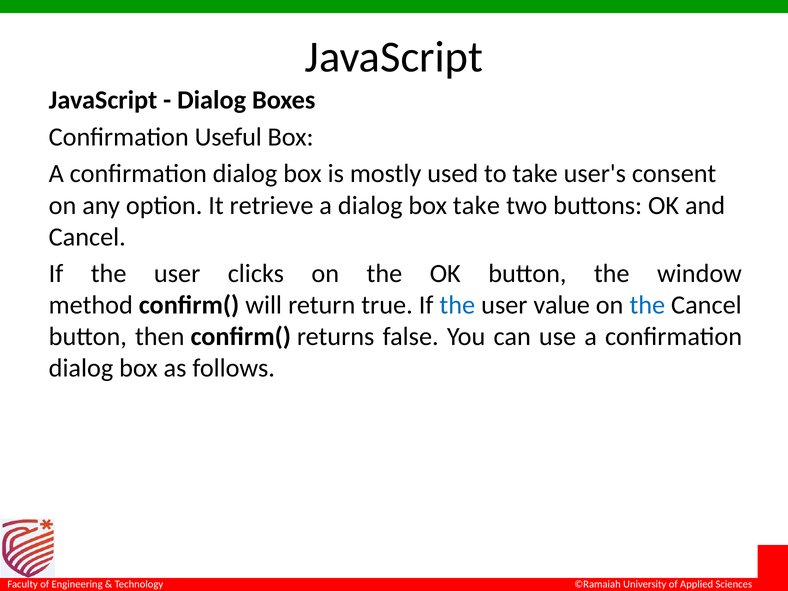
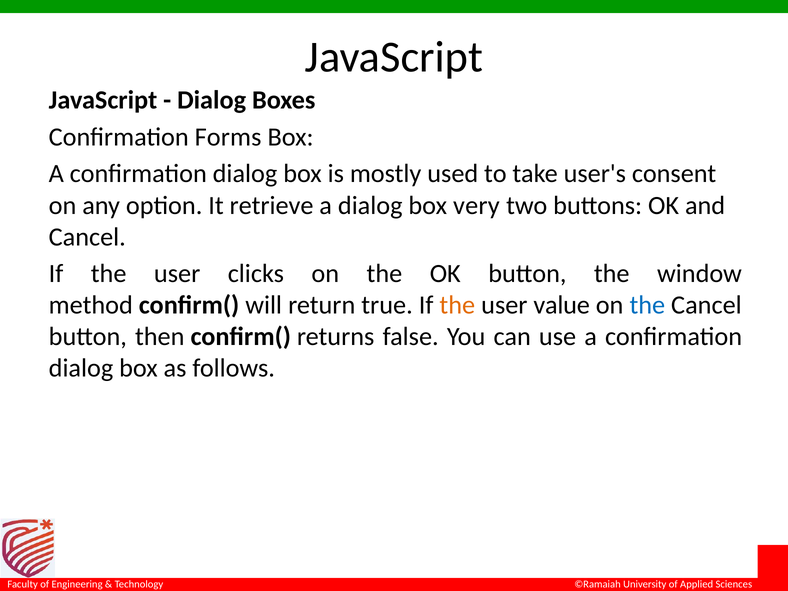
Useful: Useful -> Forms (228, 137)
box take: take -> very (476, 205)
the colour: blue -> orange (457, 305)
